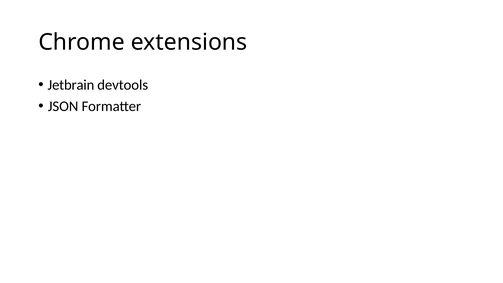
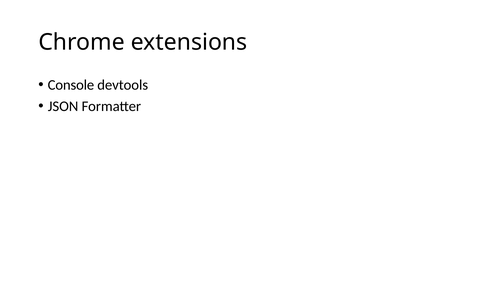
Jetbrain: Jetbrain -> Console (71, 85)
